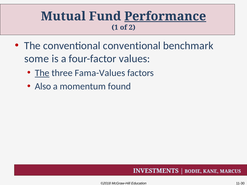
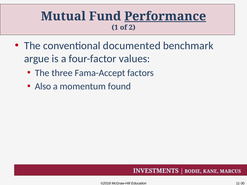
conventional conventional: conventional -> documented (132, 46)
some: some -> argue (37, 59)
The underline: present -> none (42, 73)
Fama-Values: Fama-Values -> Fama-Accept (100, 73)
